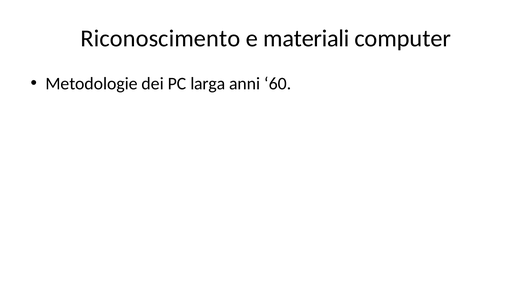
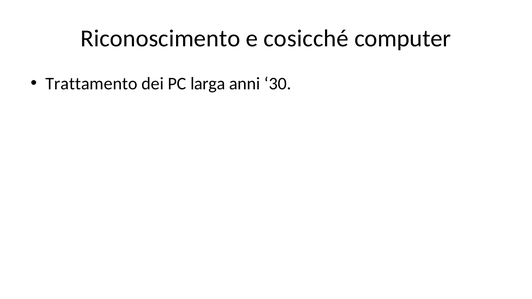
materiali: materiali -> cosicché (306, 39)
Metodologie: Metodologie -> Trattamento (92, 84)
60: 60 -> 30 (278, 84)
